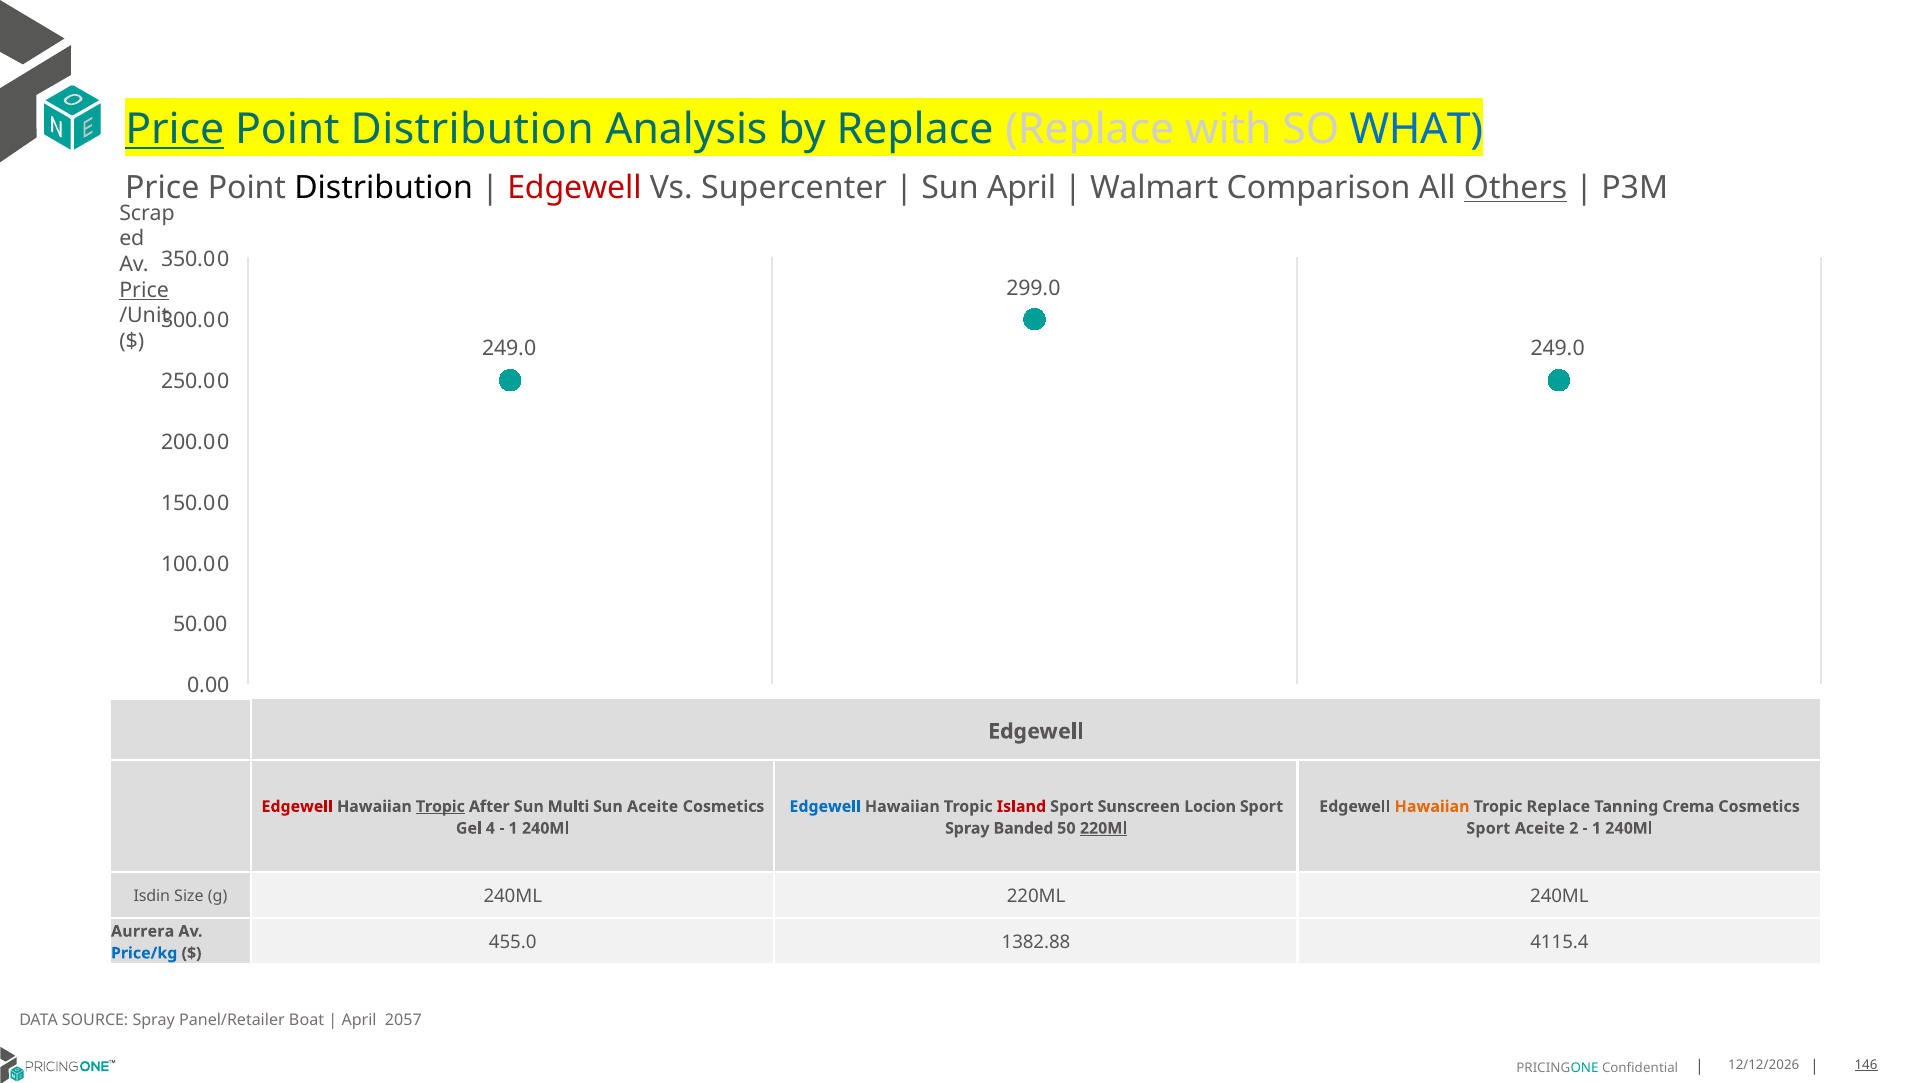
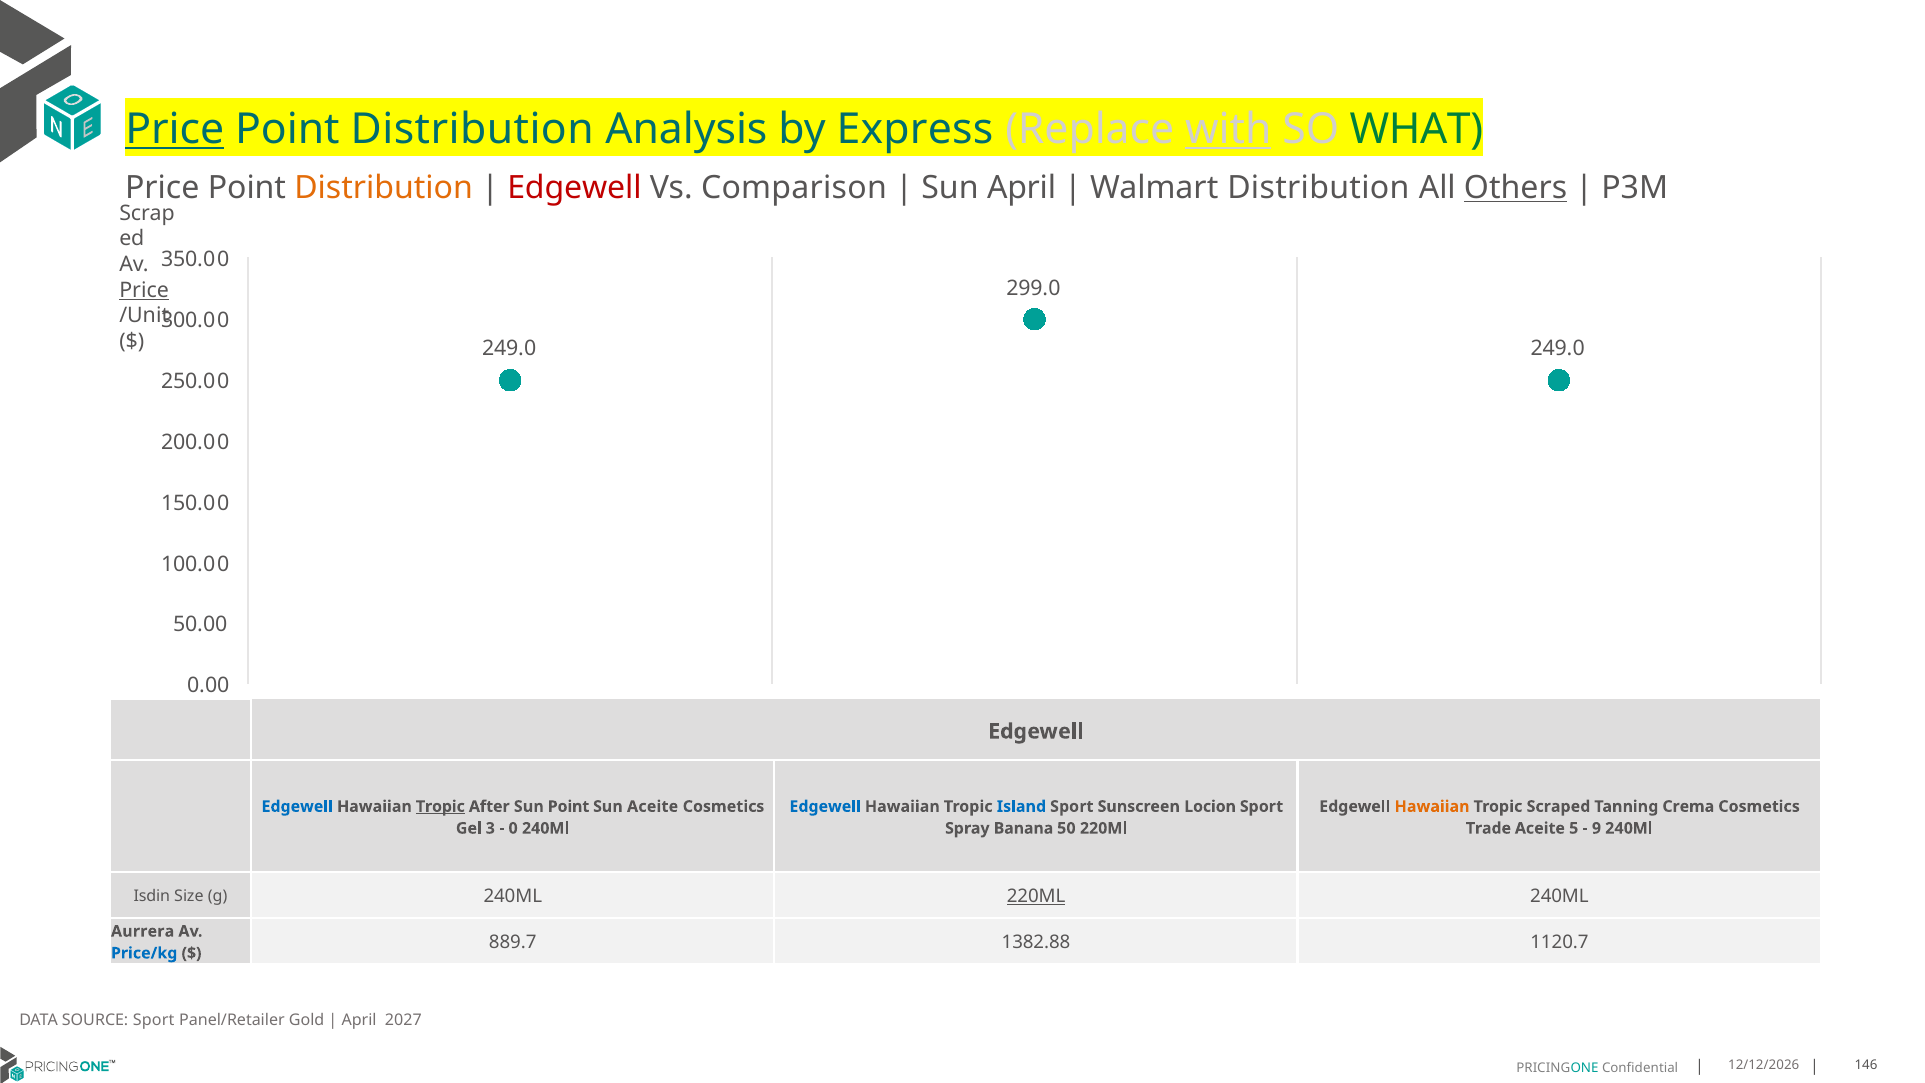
by Replace: Replace -> Express (915, 129)
with underline: none -> present (1228, 129)
WHAT colour: blue -> green (1416, 129)
Distribution colour: black -> orange (384, 188)
Supercenter: Supercenter -> Comparison (794, 188)
Walmart Comparison: Comparison -> Distribution (1318, 188)
Edgewell colour: red -> blue (297, 806)
Sun Multi: Multi -> Point (569, 806)
Island colour: red -> blue (1021, 806)
Tropic Replace: Replace -> Scraped (1558, 806)
4: 4 -> 3 (490, 828)
1: 1 -> 0 (513, 828)
Banded: Banded -> Banana (1024, 828)
220Ml underline: present -> none (1104, 828)
Sport: Sport -> Trade (1488, 828)
2: 2 -> 5 (1574, 828)
1: 1 -> 9 (1596, 828)
220ML underline: none -> present (1036, 896)
455.0: 455.0 -> 889.7 (513, 942)
4115.4: 4115.4 -> 1120.7 (1559, 942)
SOURCE Spray: Spray -> Sport (154, 1020)
Boat: Boat -> Gold (307, 1020)
2057: 2057 -> 2027 (403, 1020)
146 underline: present -> none (1866, 1065)
